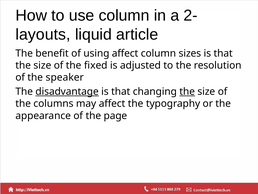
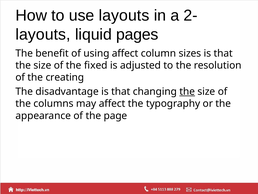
use column: column -> layouts (124, 16)
article: article -> pages (137, 34)
speaker: speaker -> creating (65, 77)
disadvantage underline: present -> none (67, 91)
